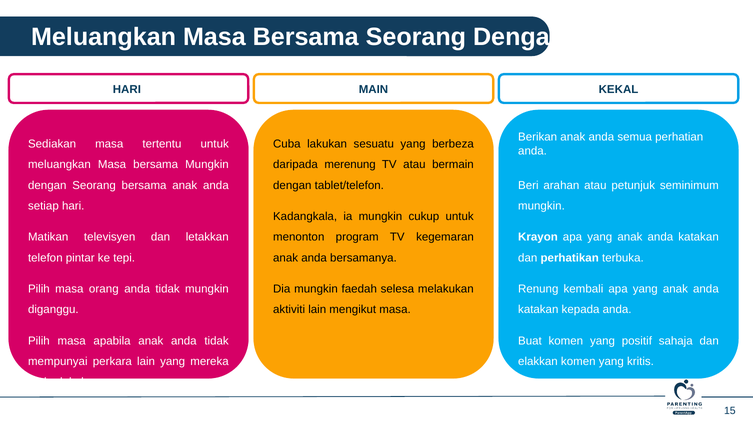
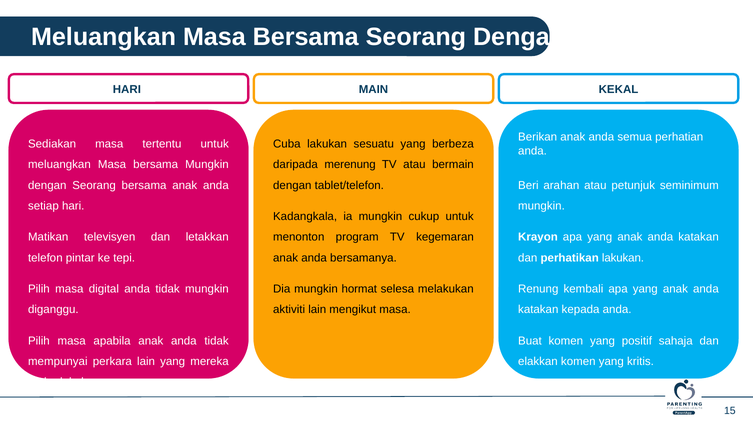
perhatikan terbuka: terbuka -> lakukan (623, 258)
orang: orang -> digital (104, 289)
faedah: faedah -> hormat (359, 289)
